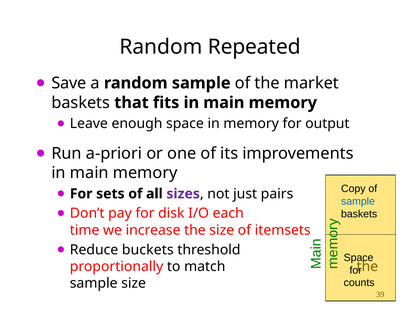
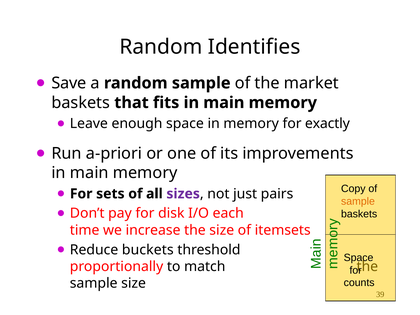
Repeated: Repeated -> Identifies (254, 47)
output: output -> exactly (327, 123)
sample colour: blue -> orange (358, 201)
